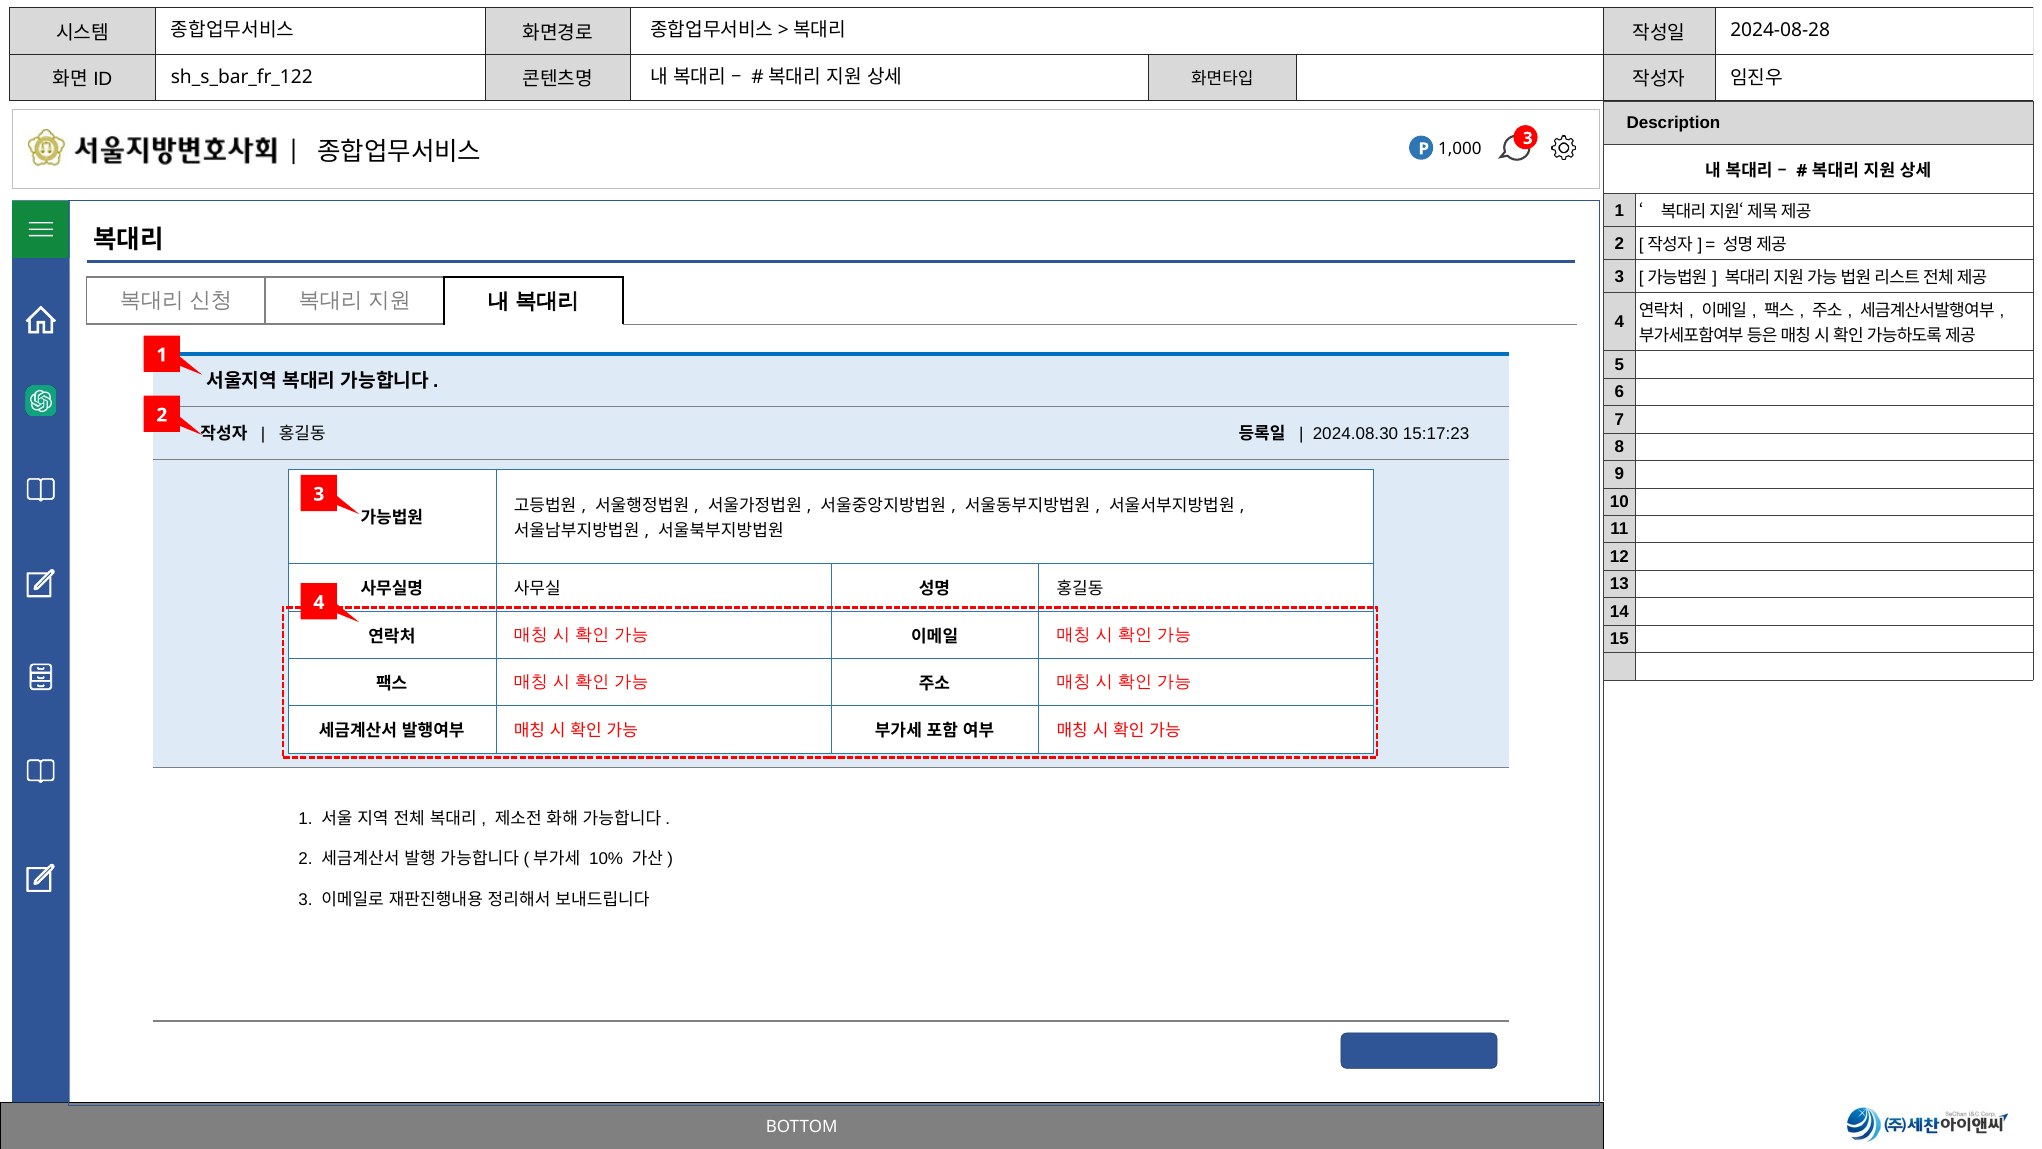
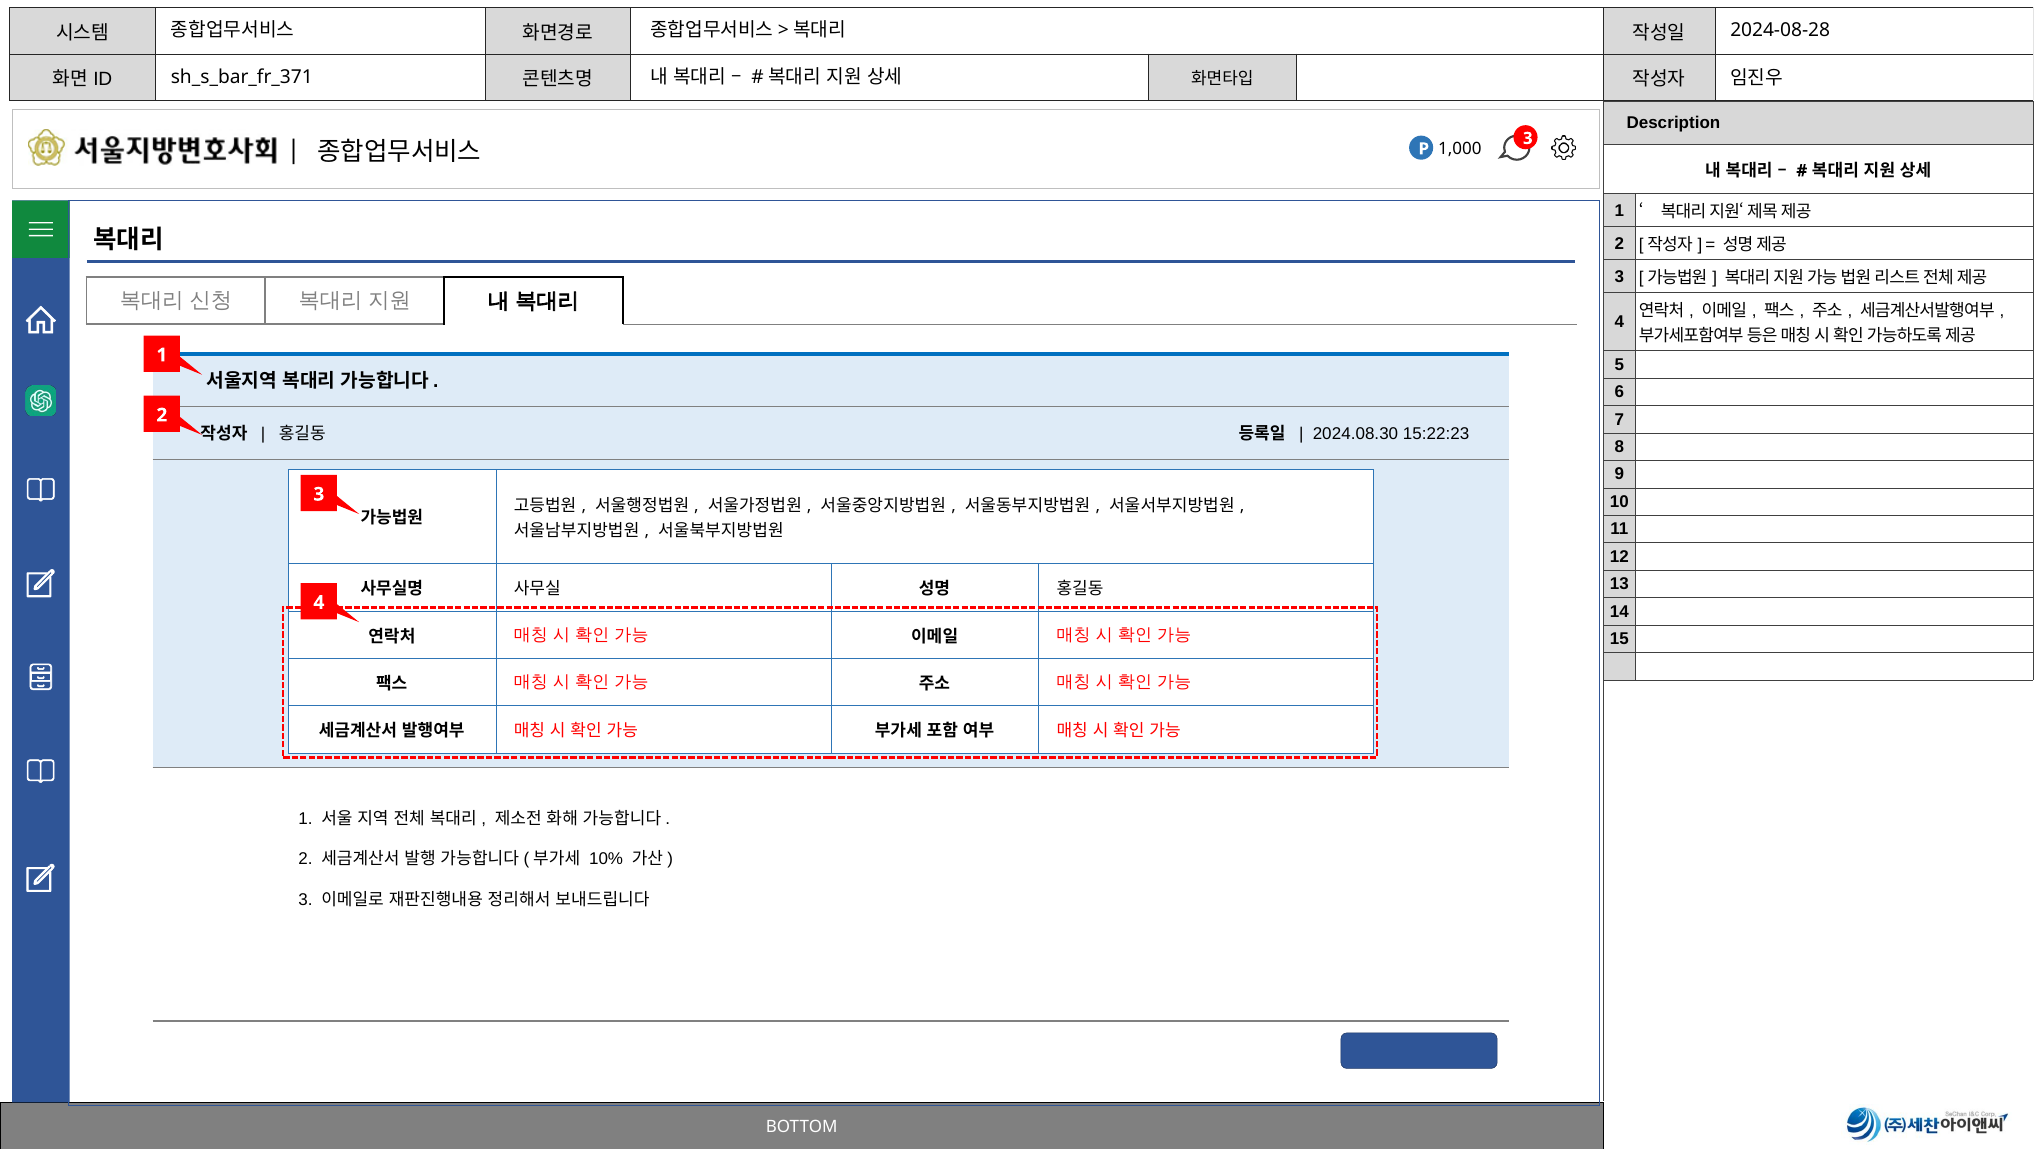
sh_s_bar_fr_122: sh_s_bar_fr_122 -> sh_s_bar_fr_371 (242, 77)
15:17:23: 15:17:23 -> 15:22:23 (1436, 434)
